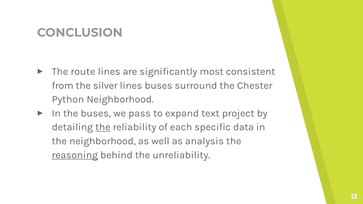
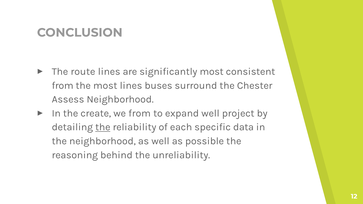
the silver: silver -> most (105, 86)
Python: Python -> Assess (68, 99)
the buses: buses -> create (96, 113)
we pass: pass -> from (140, 113)
expand text: text -> well (210, 113)
analysis: analysis -> possible (205, 141)
reasoning underline: present -> none (75, 155)
